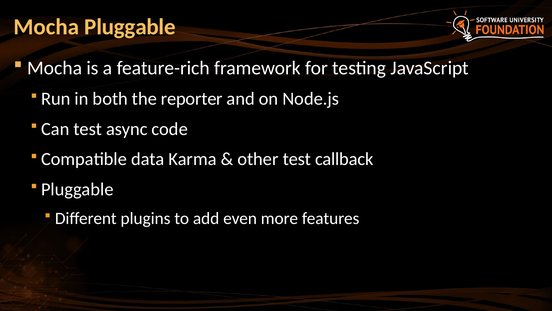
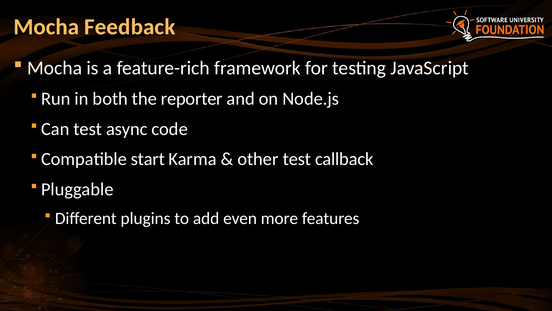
Mocha Pluggable: Pluggable -> Feedback (130, 27)
data: data -> start (148, 159)
